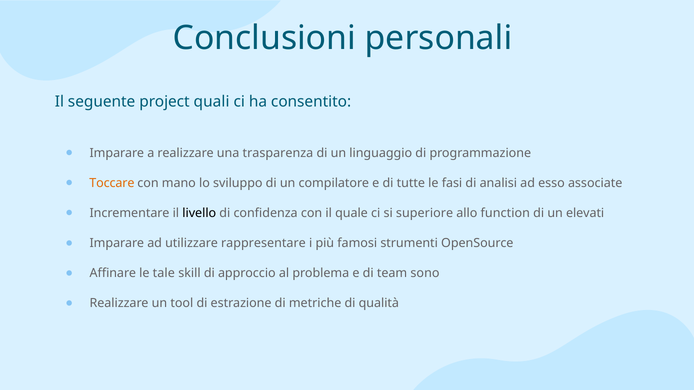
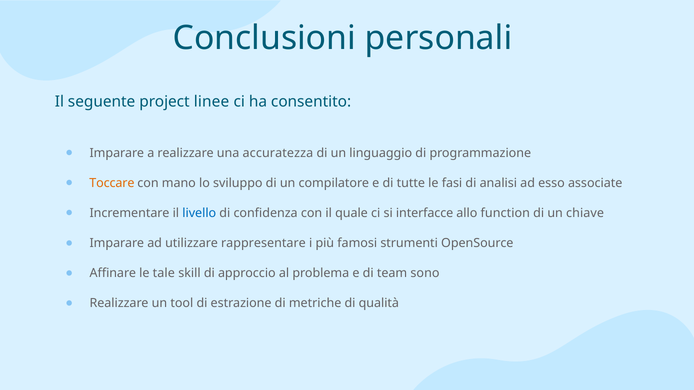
quali: quali -> linee (211, 102)
trasparenza: trasparenza -> accuratezza (278, 153)
livello colour: black -> blue (199, 213)
superiore: superiore -> interfacce (425, 213)
elevati: elevati -> chiave (585, 213)
